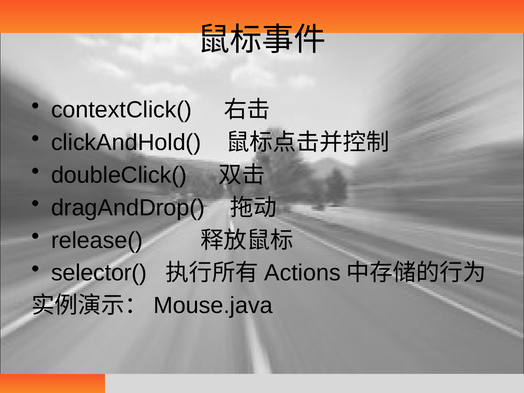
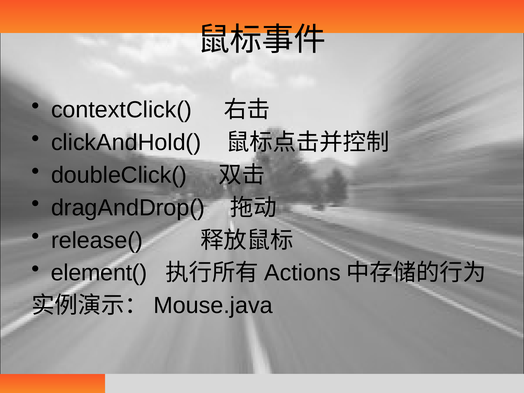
selector(: selector( -> element( (99, 273)
